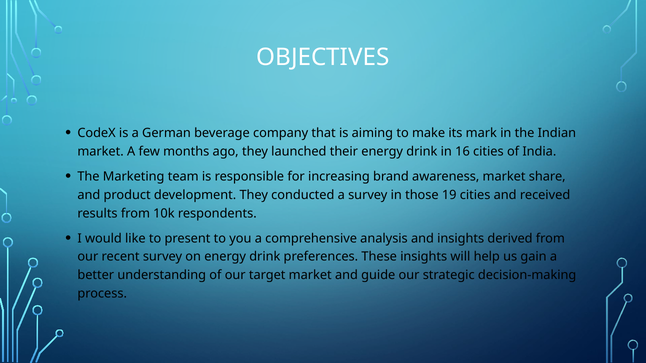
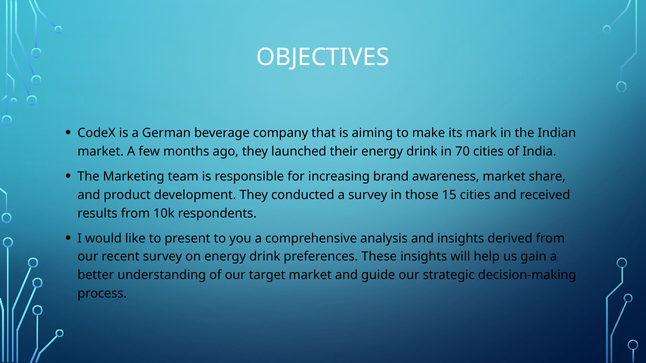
16: 16 -> 70 (463, 152)
19: 19 -> 15 (449, 195)
